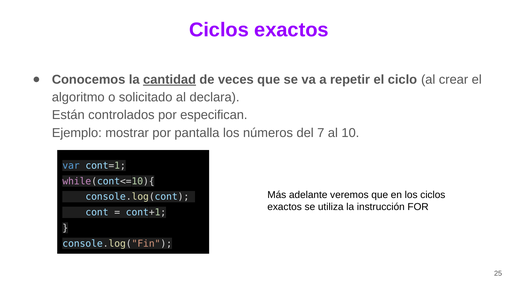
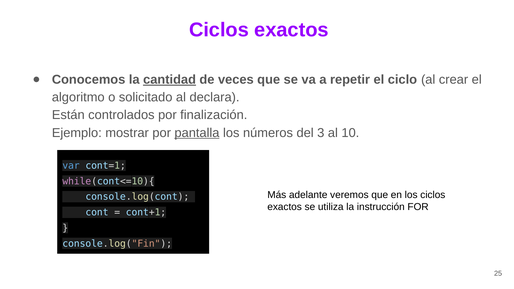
especifican: especifican -> finalización (214, 115)
pantalla underline: none -> present (197, 133)
7: 7 -> 3 (321, 133)
